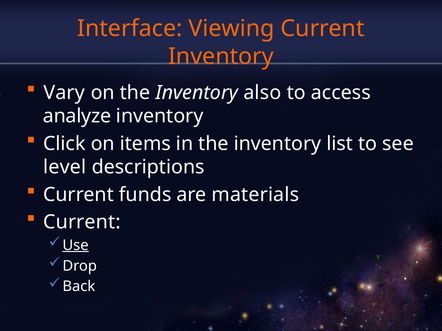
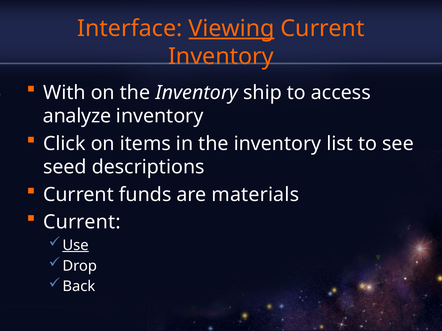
Viewing underline: none -> present (232, 29)
Vary: Vary -> With (64, 93)
also: also -> ship (262, 93)
level: level -> seed (65, 167)
